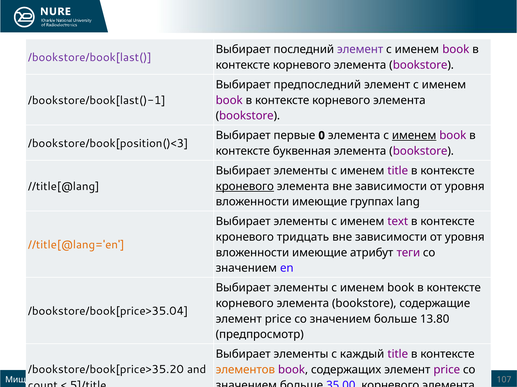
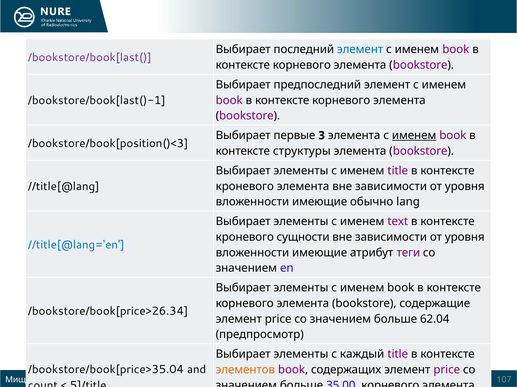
элемент colour: purple -> blue (360, 50)
0: 0 -> 3 (322, 136)
буквенная: буквенная -> структуры (302, 151)
кроневого underline: present -> none (245, 187)
группах: группах -> обычно (372, 202)
тридцать: тридцать -> сущности (303, 238)
//title[@lang='en colour: orange -> blue (76, 245)
/bookstore/book[price>35.04: /bookstore/book[price>35.04 -> /bookstore/book[price>26.34 (108, 312)
13.80: 13.80 -> 62.04 (435, 320)
/bookstore/book[price>35.20: /bookstore/book[price>35.20 -> /bookstore/book[price>35.04 (106, 370)
